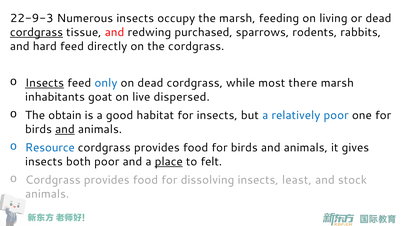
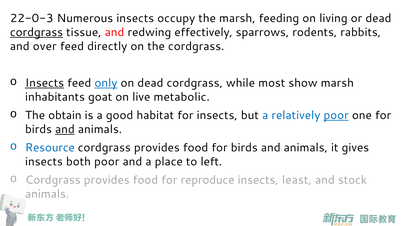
22-9-3: 22-9-3 -> 22-0-3 (32, 18)
purchased: purchased -> effectively (204, 32)
hard: hard -> over (45, 46)
only underline: none -> present (106, 83)
there: there -> show (303, 83)
dispersed: dispersed -> metabolic (182, 97)
poor underline: none -> present (336, 115)
place underline: present -> none (169, 162)
felt: felt -> left (211, 162)
dissolving: dissolving -> reproduce (208, 180)
